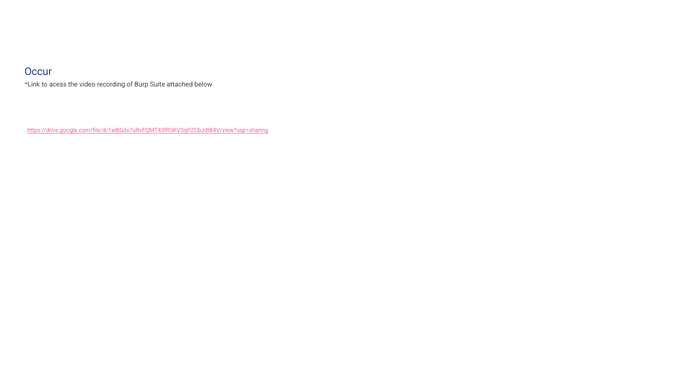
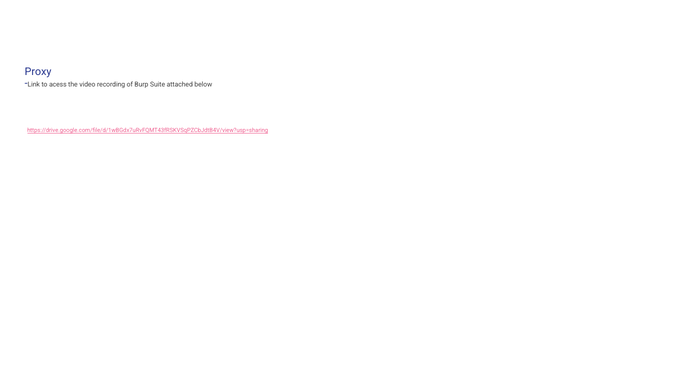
Occur: Occur -> Proxy (38, 72)
